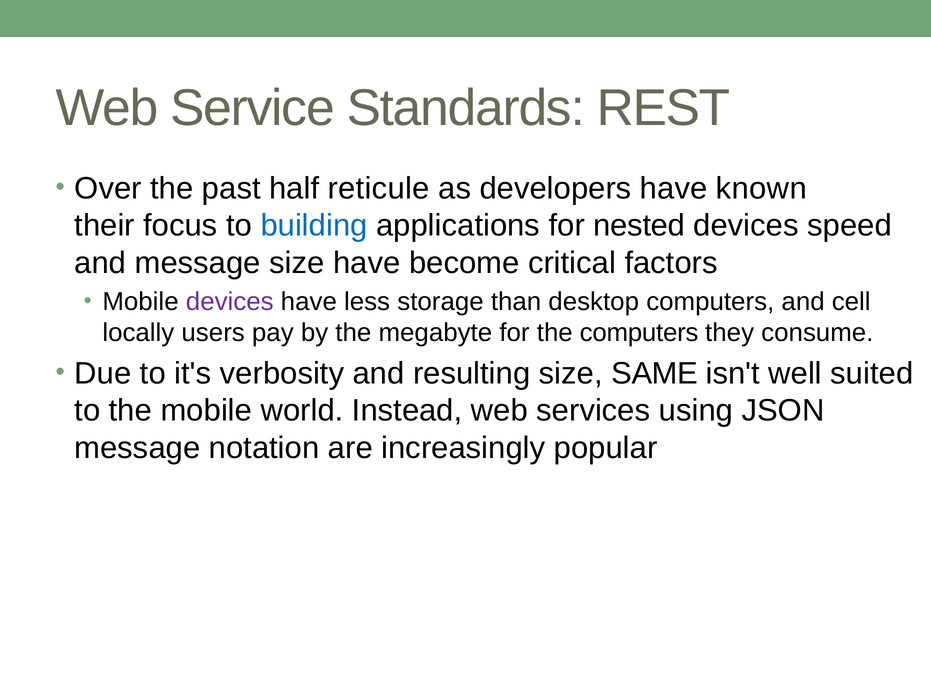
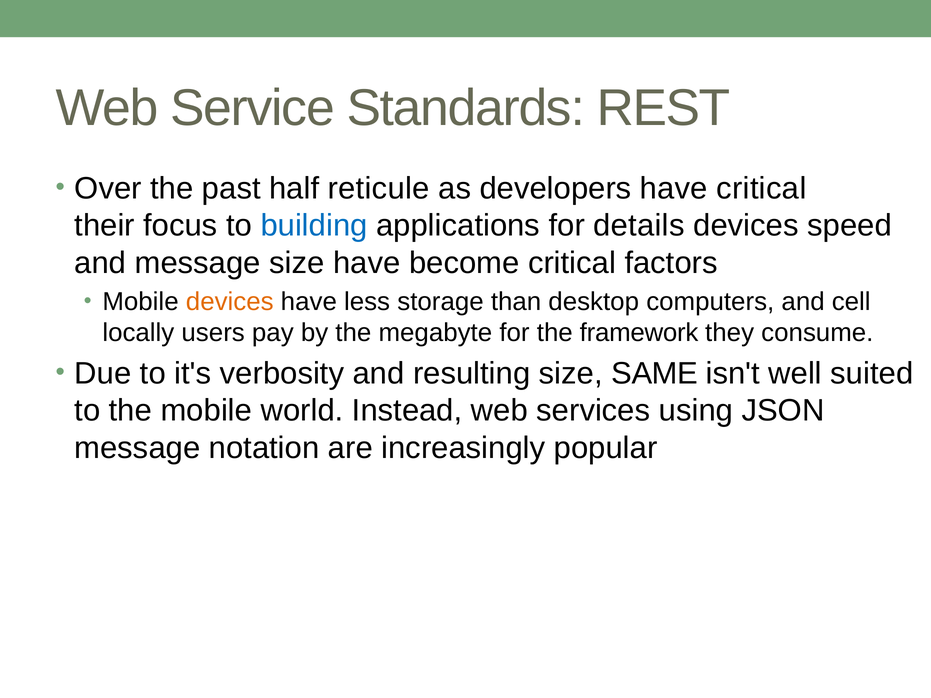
have known: known -> critical (761, 188)
nested: nested -> details (639, 226)
devices colour: purple -> orange (230, 302)
the computers: computers -> framework (639, 333)
